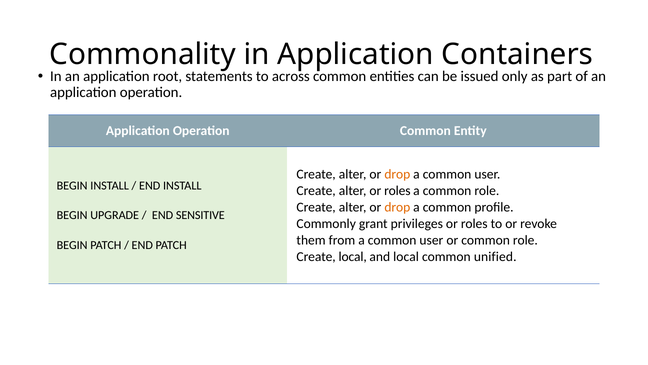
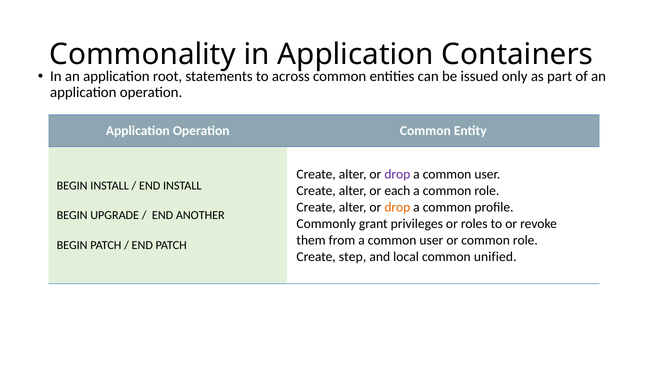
drop colour: orange -> purple (397, 174)
alter or roles: roles -> each (397, 190)
SENSITIVE: SENSITIVE -> ANOTHER (200, 215)
Create local: local -> step (353, 257)
